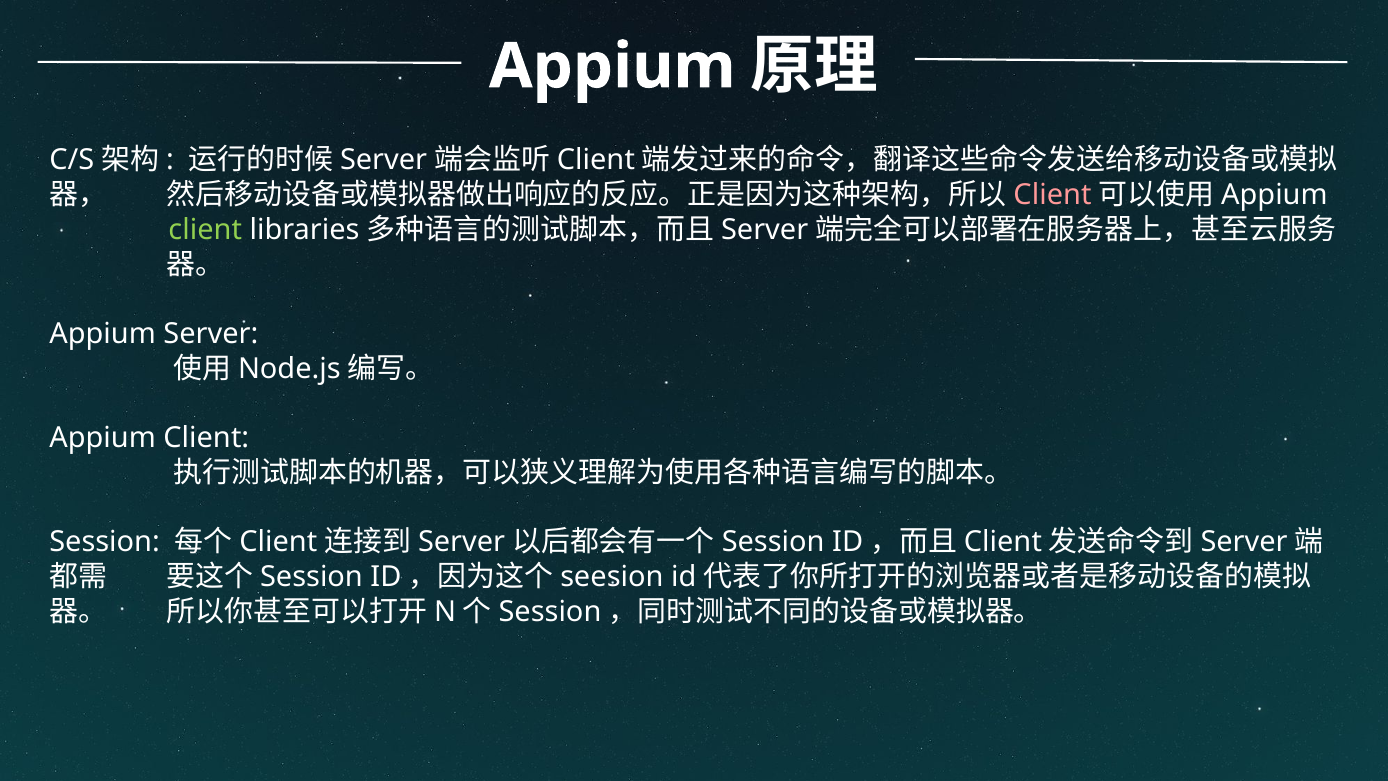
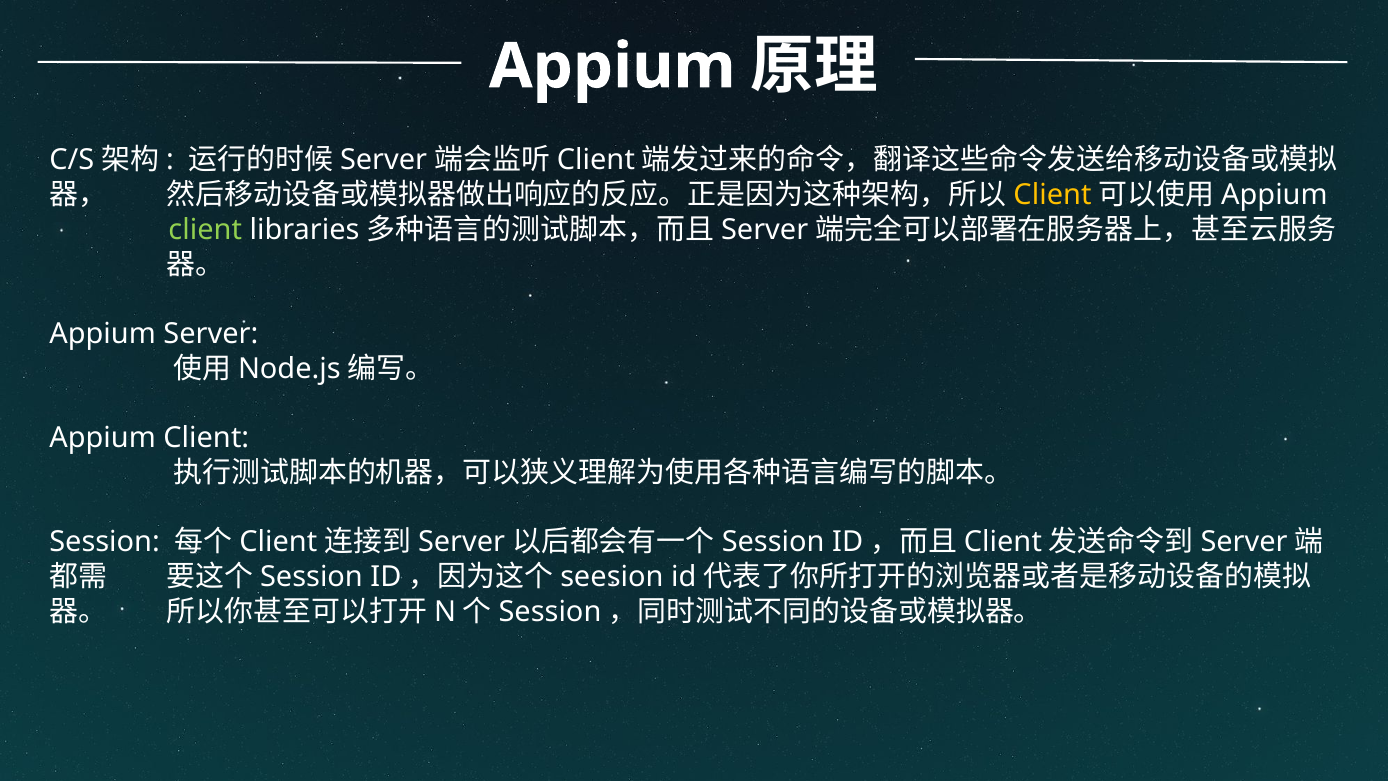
Client colour: pink -> yellow (1052, 195)
